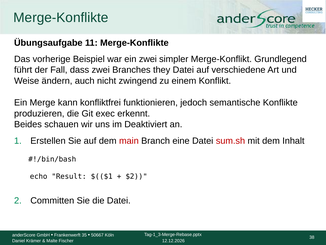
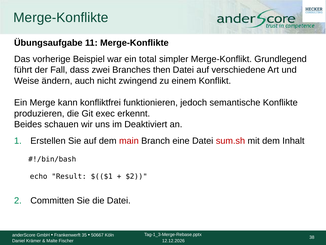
ein zwei: zwei -> total (148, 59)
they: they -> then (162, 70)
